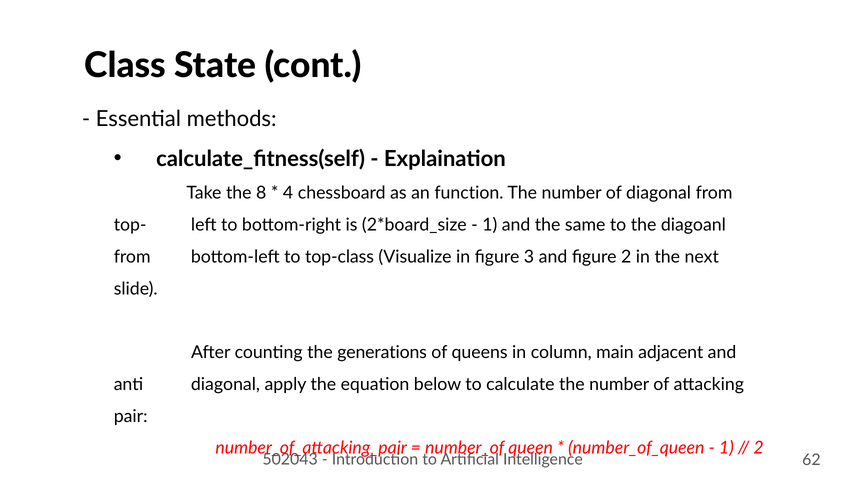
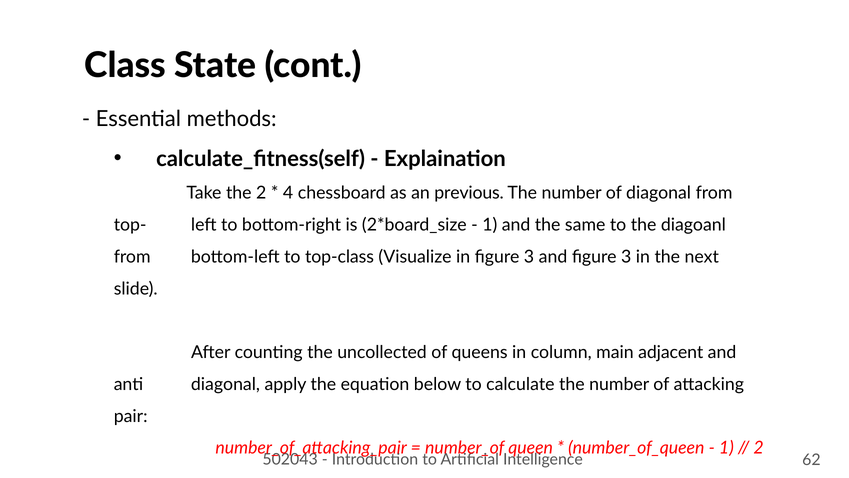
the 8: 8 -> 2 (261, 193)
function: function -> previous (469, 193)
and figure 2: 2 -> 3 (626, 257)
generations: generations -> uncollected (382, 352)
